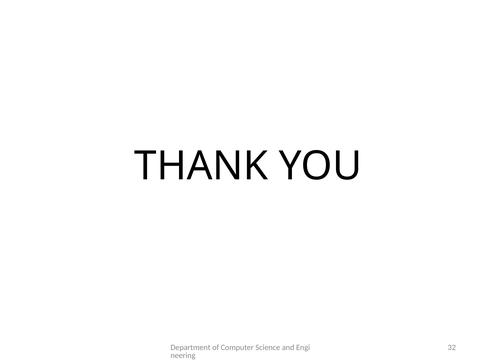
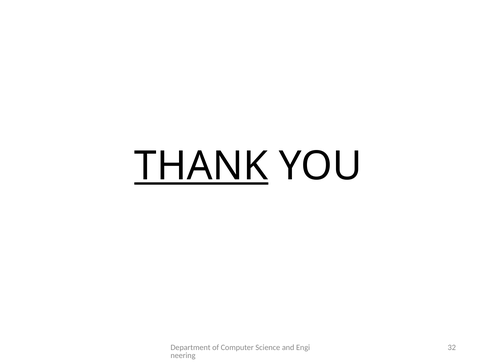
THANK underline: none -> present (201, 166)
